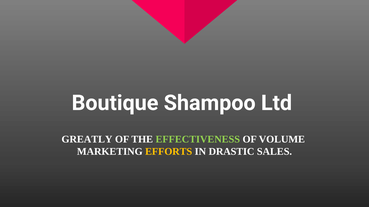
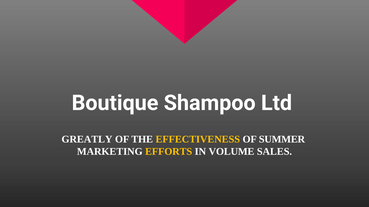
EFFECTIVENESS colour: light green -> yellow (198, 140)
VOLUME: VOLUME -> SUMMER (282, 140)
DRASTIC: DRASTIC -> VOLUME (232, 152)
